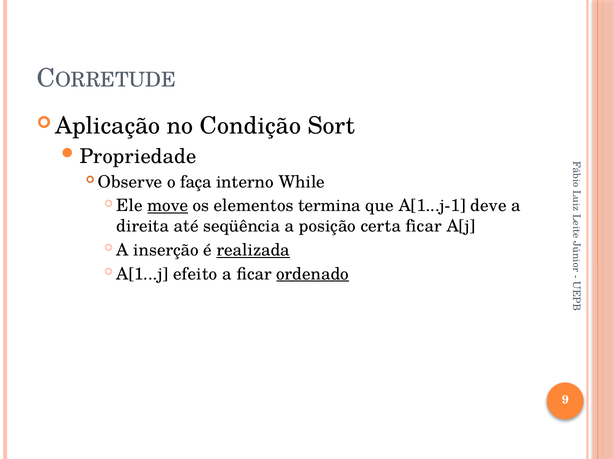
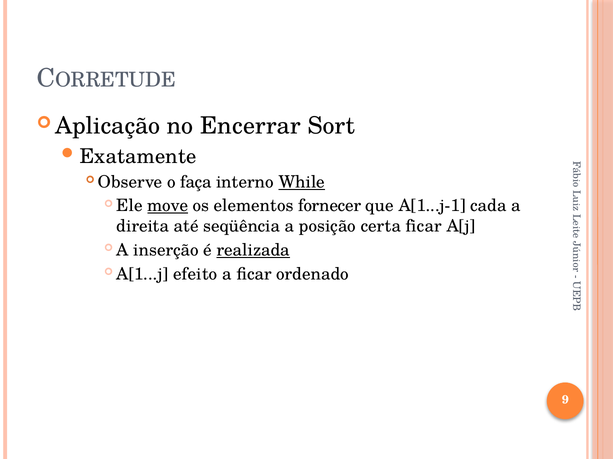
Condição: Condição -> Encerrar (250, 126)
Propriedade: Propriedade -> Exatamente (138, 157)
While underline: none -> present (302, 182)
termina: termina -> fornecer (330, 206)
deve: deve -> cada (489, 206)
ordenado underline: present -> none (313, 274)
